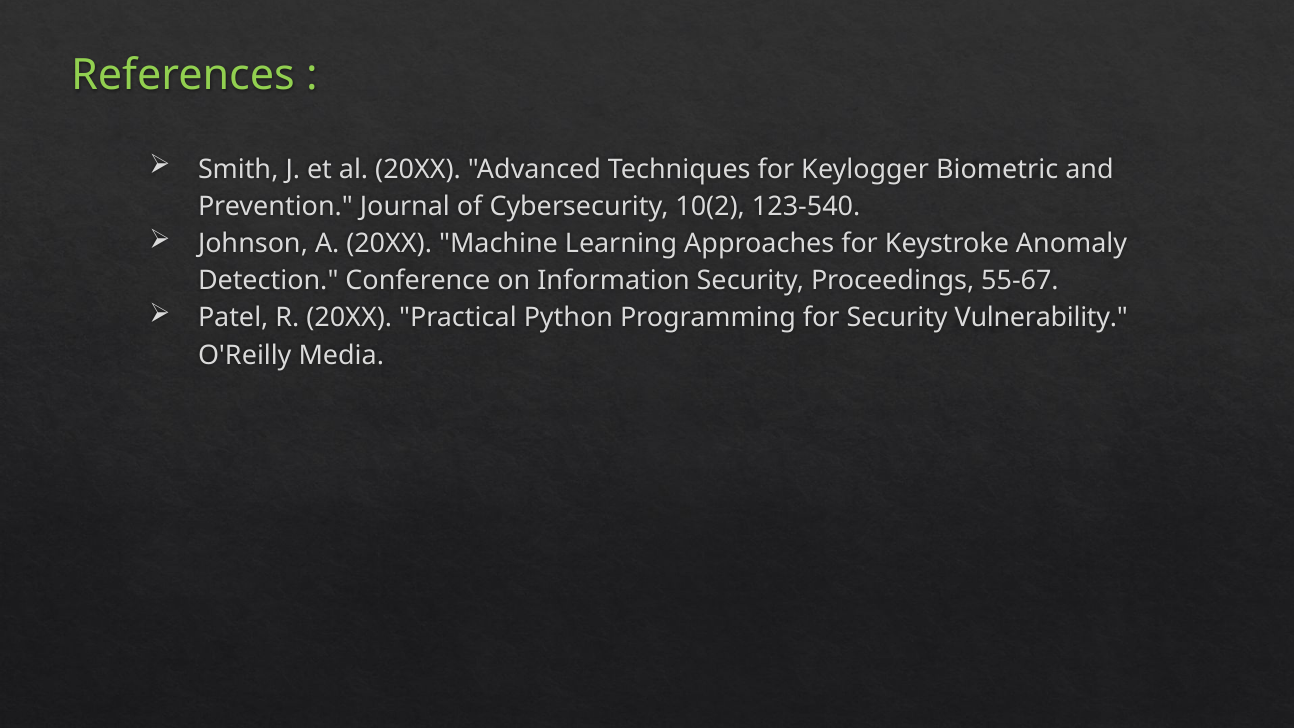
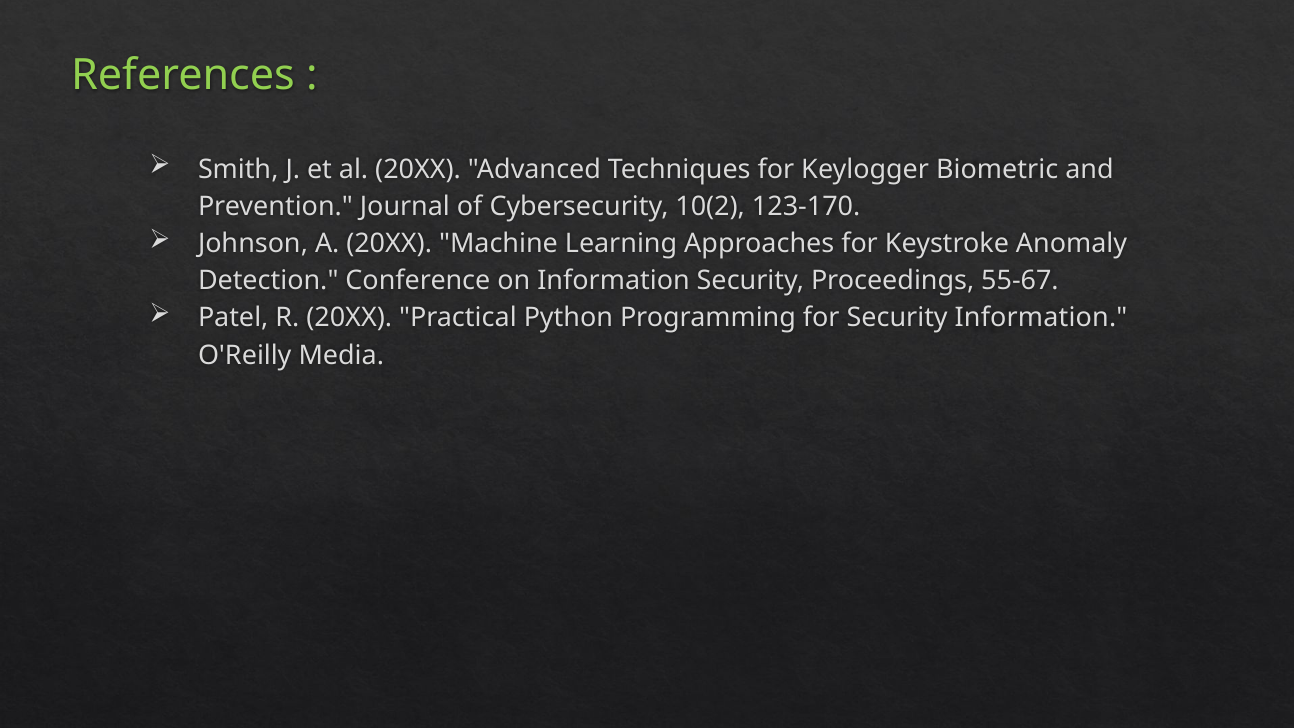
123-540: 123-540 -> 123-170 (806, 206)
Security Vulnerability: Vulnerability -> Information (1041, 318)
